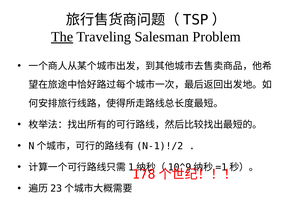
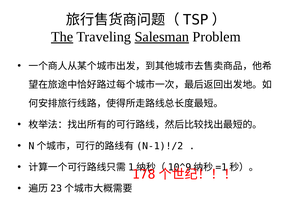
Salesman underline: none -> present (162, 37)
